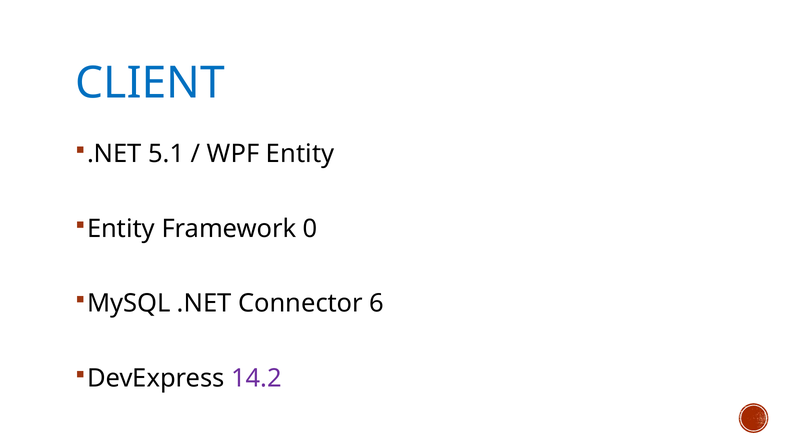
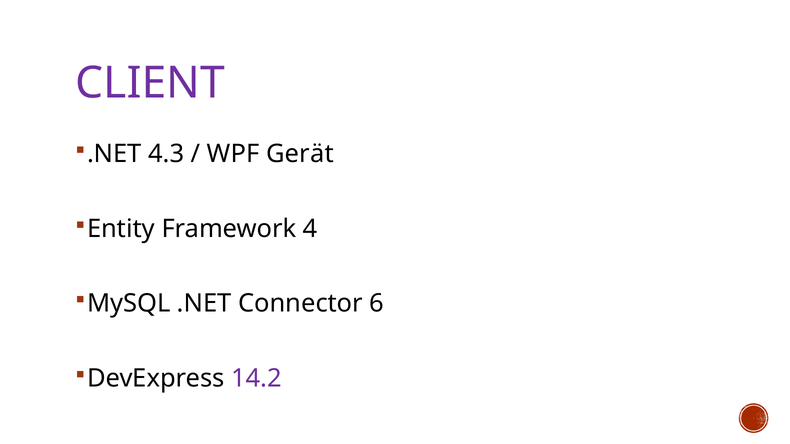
CLIENT colour: blue -> purple (150, 83)
5.1: 5.1 -> 4.3 (166, 154)
WPF Entity: Entity -> Gerät (300, 154)
0: 0 -> 4 (310, 229)
